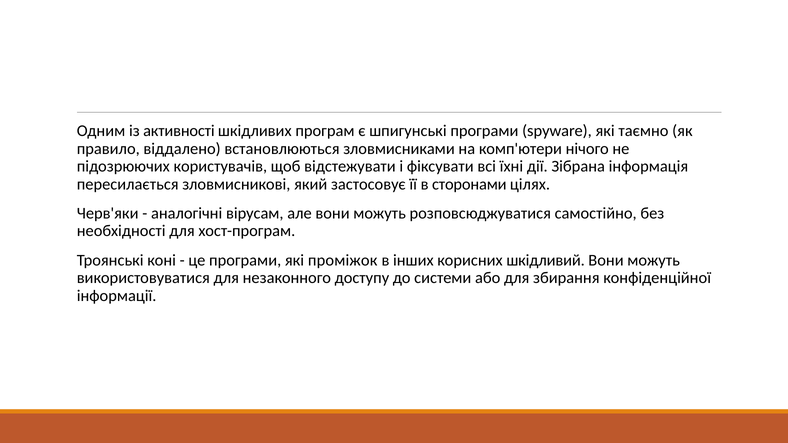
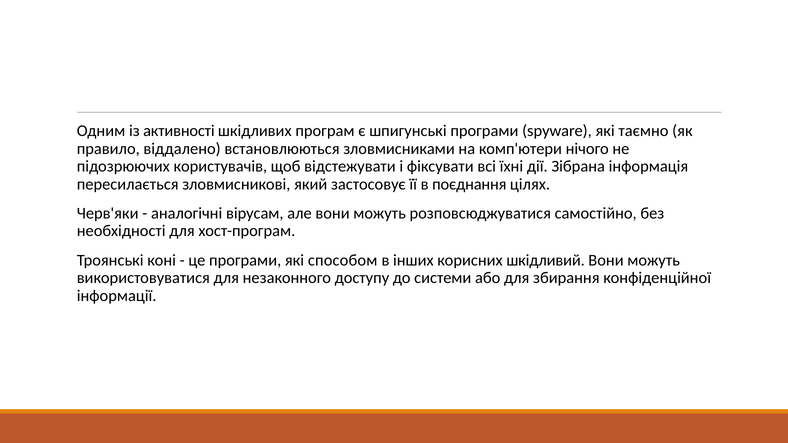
сторонами: сторонами -> поєднання (469, 184)
проміжок: проміжок -> способом (343, 260)
